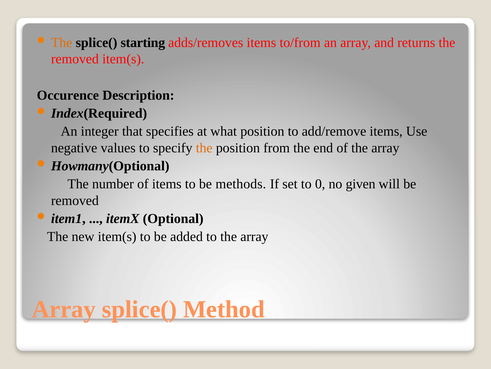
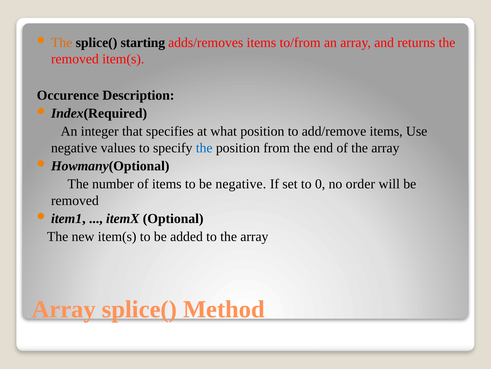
the colour: orange -> blue (204, 148)
be methods: methods -> negative (241, 184)
given: given -> order (360, 184)
